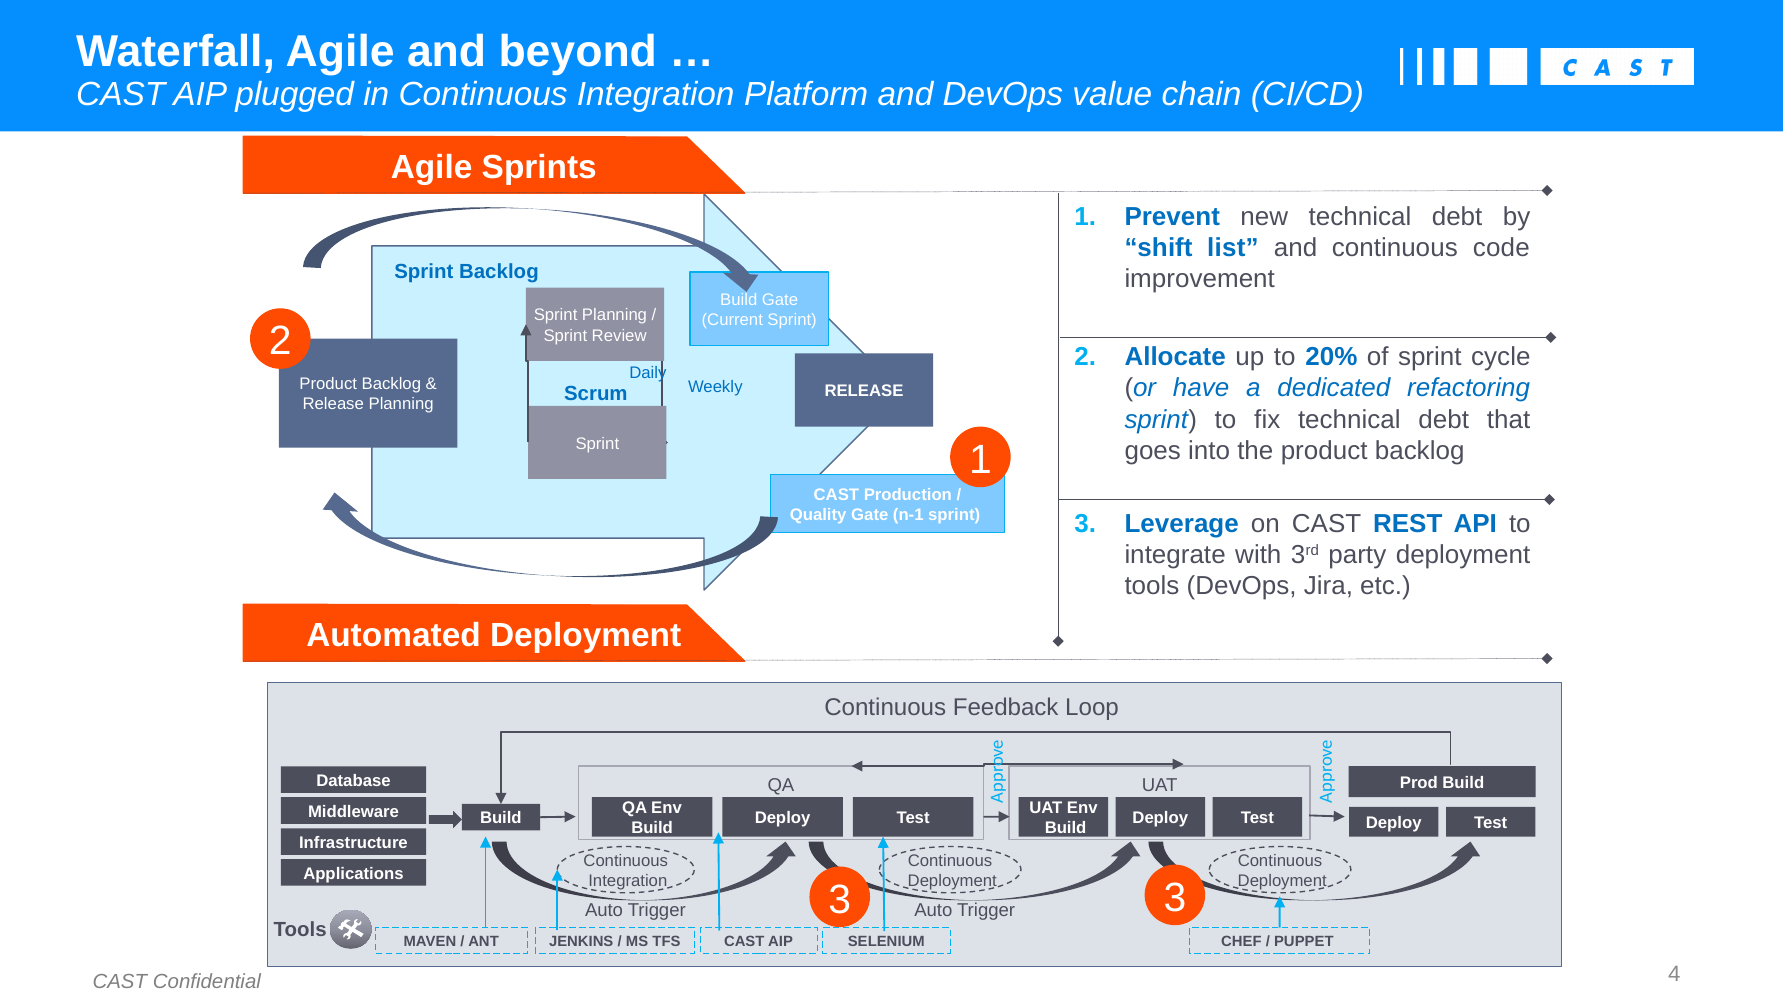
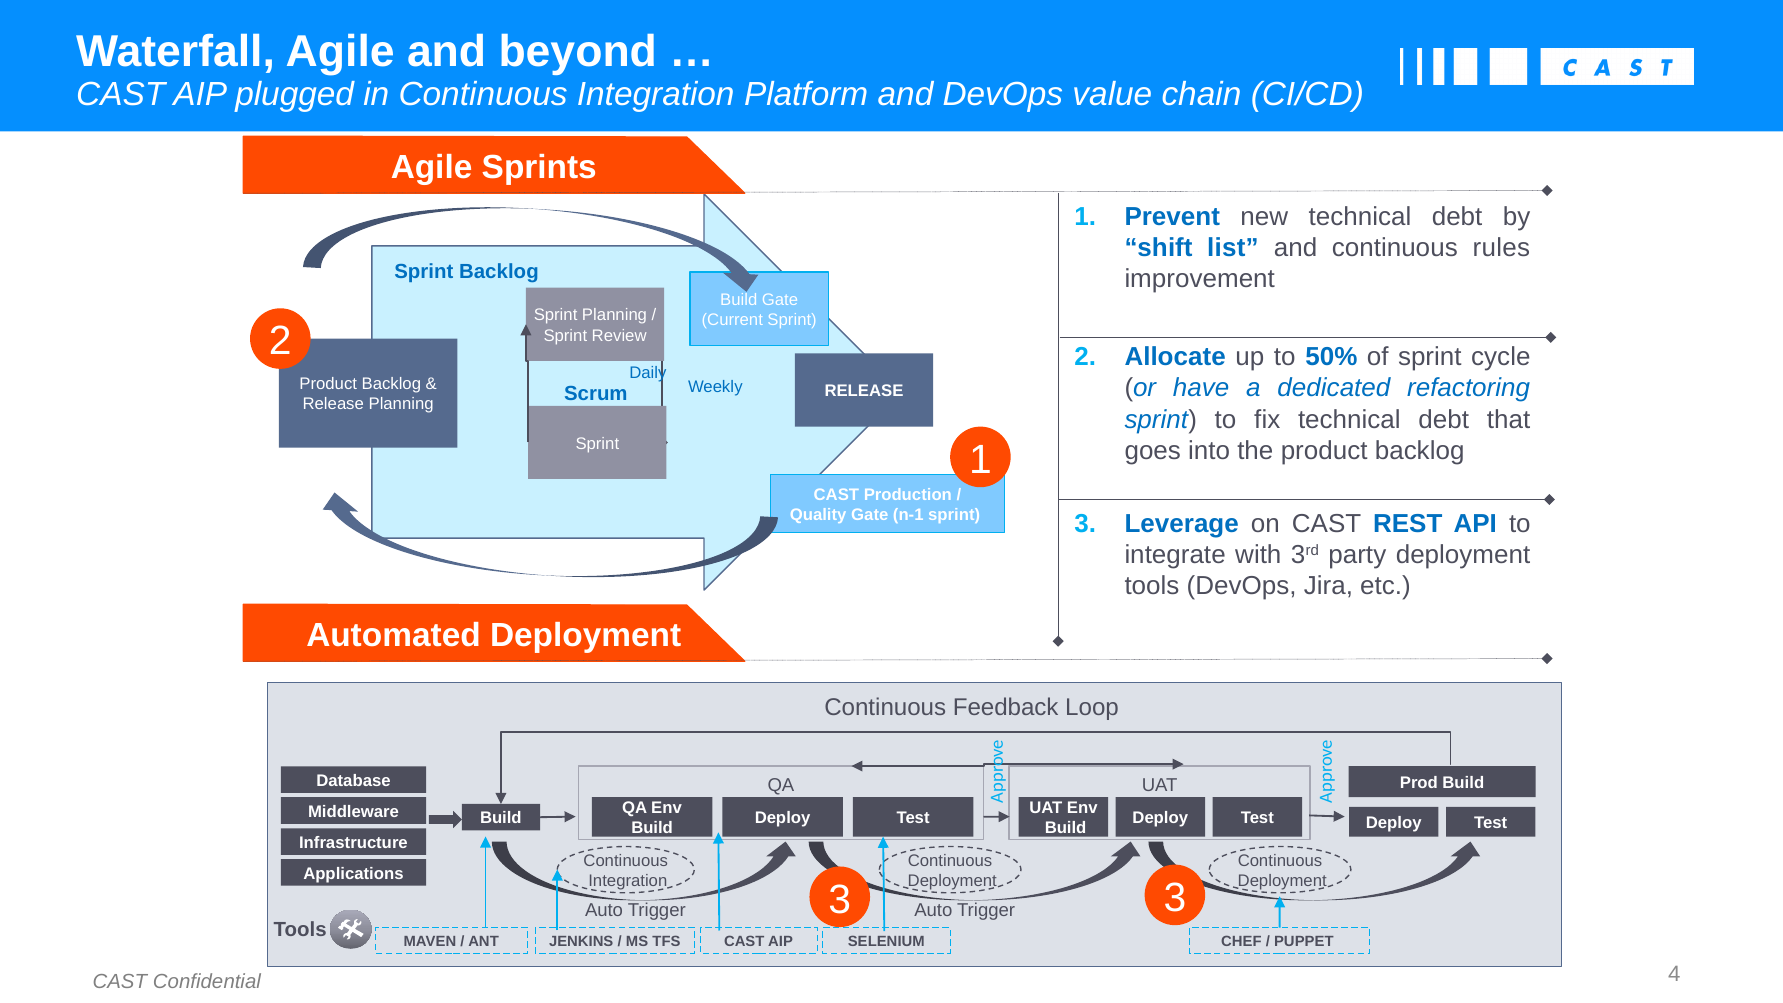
code: code -> rules (1501, 248)
20%: 20% -> 50% (1331, 357)
